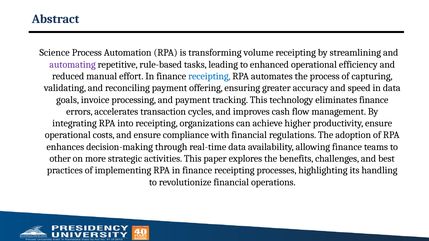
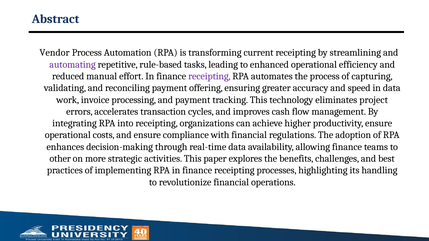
Science: Science -> Vendor (55, 53)
volume: volume -> current (259, 53)
receipting colour: blue -> purple (209, 76)
goals: goals -> work (68, 100)
eliminates finance: finance -> project (374, 100)
